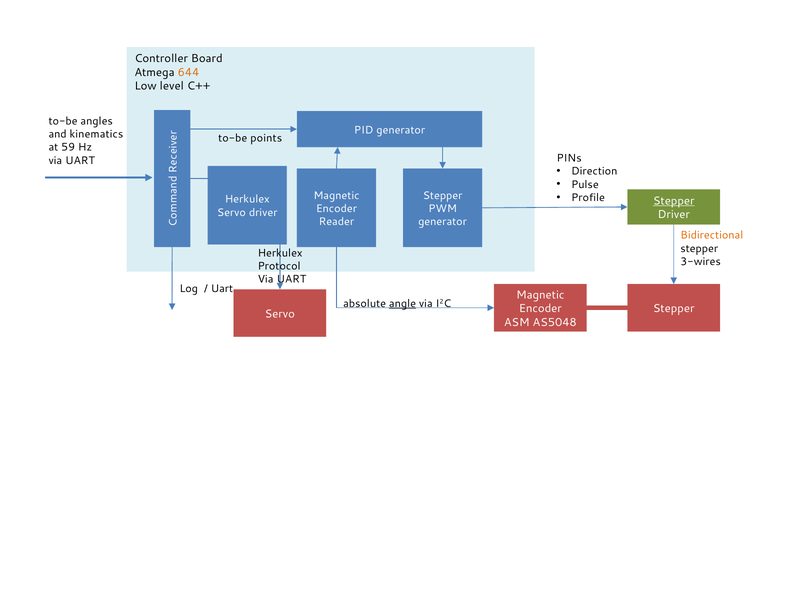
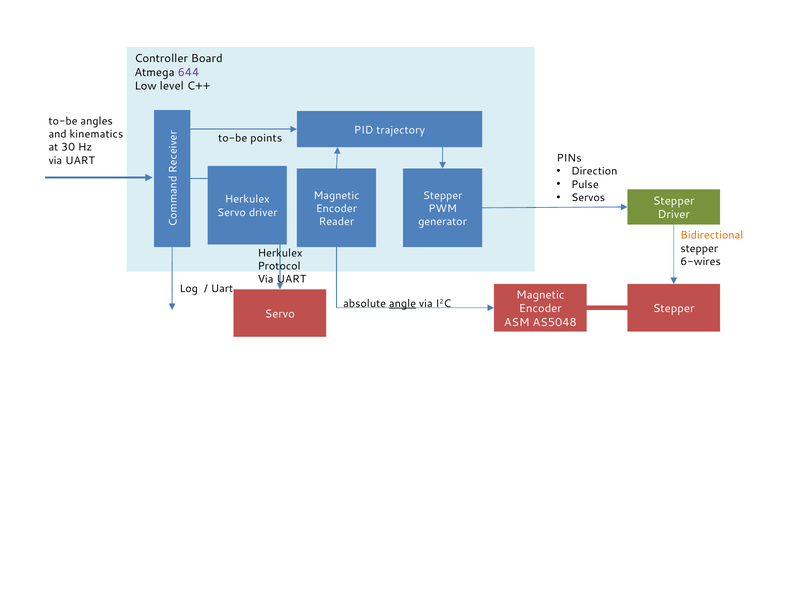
644 colour: orange -> purple (188, 72)
PID generator: generator -> trajectory (401, 130)
59: 59 -> 30 (68, 147)
Profile: Profile -> Servos (588, 198)
Stepper underline: present -> none (674, 201)
3-wires: 3-wires -> 6-wires (701, 261)
